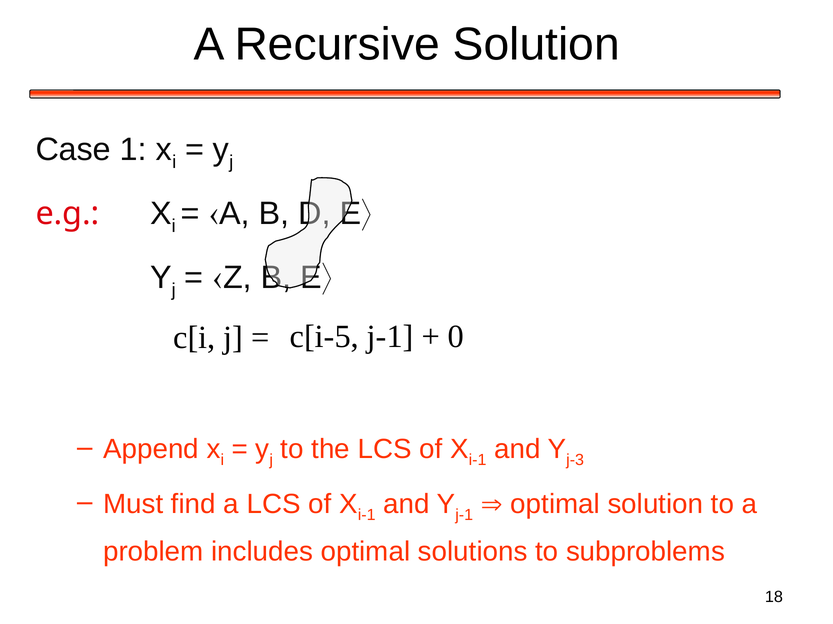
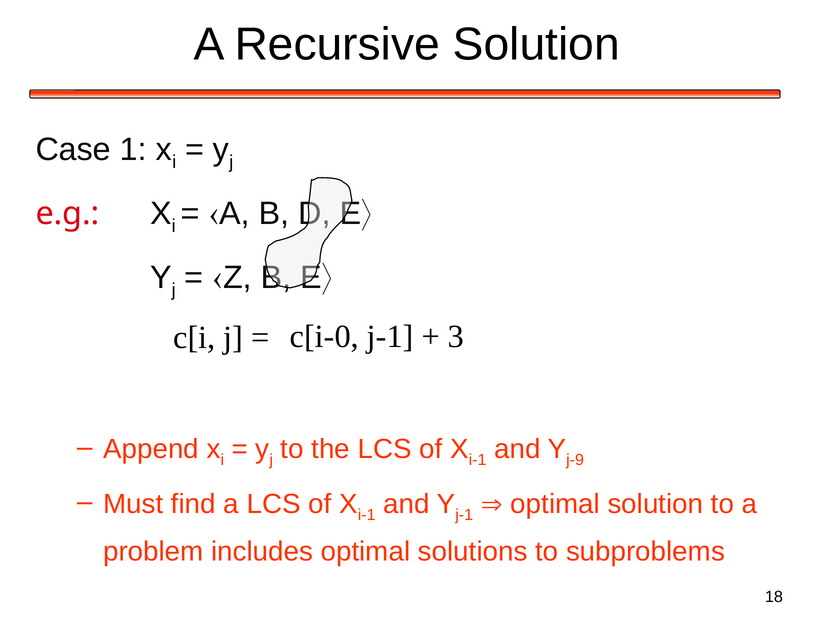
c[i-5: c[i-5 -> c[i-0 (324, 337)
0: 0 -> 3 (456, 337)
j-3: j-3 -> j-9 (575, 461)
